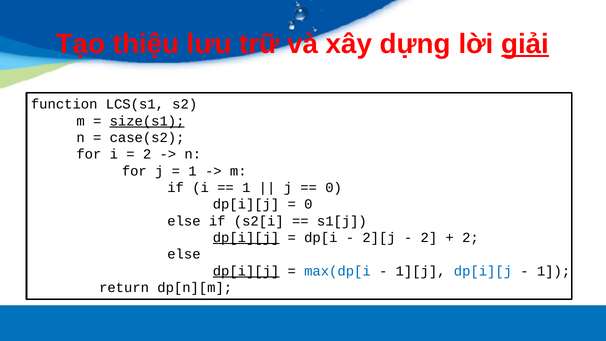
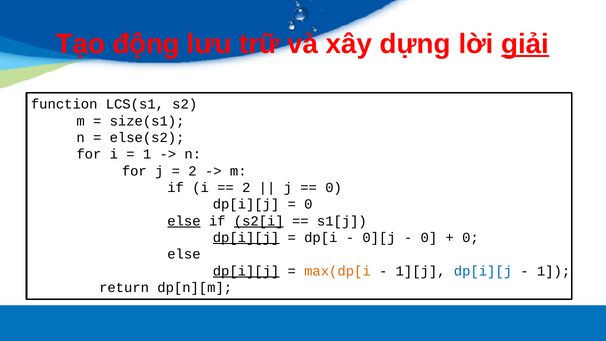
thiệu: thiệu -> động (146, 44)
size(s1 underline: present -> none (147, 121)
case(s2: case(s2 -> else(s2 (147, 138)
2: 2 -> 1 (147, 154)
1: 1 -> 2 (193, 171)
1: 1 -> 2 (246, 188)
else underline: none -> present (184, 221)
s2[i underline: none -> present (259, 221)
2][j: 2][j -> 0][j (379, 238)
2: 2 -> 0 (429, 238)
2: 2 -> 0 (470, 238)
max(dp[i colour: blue -> orange (337, 271)
